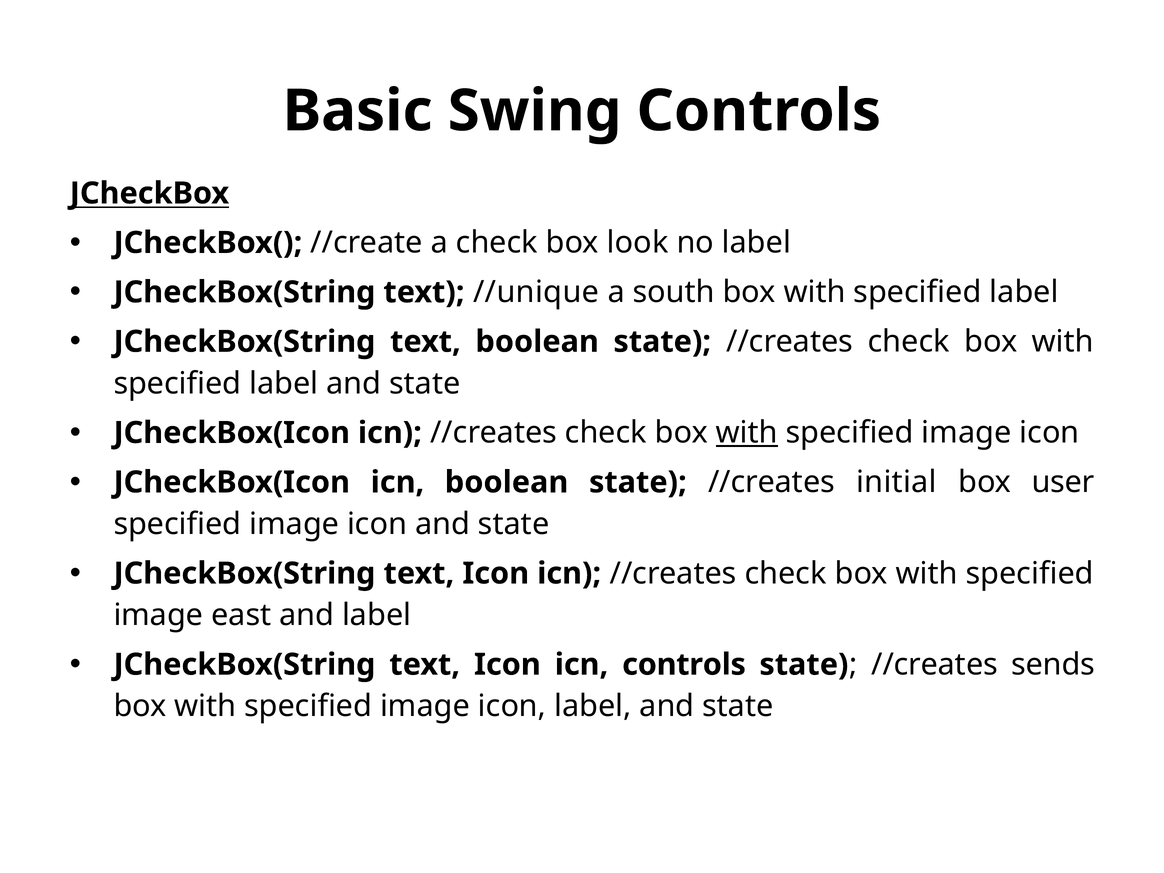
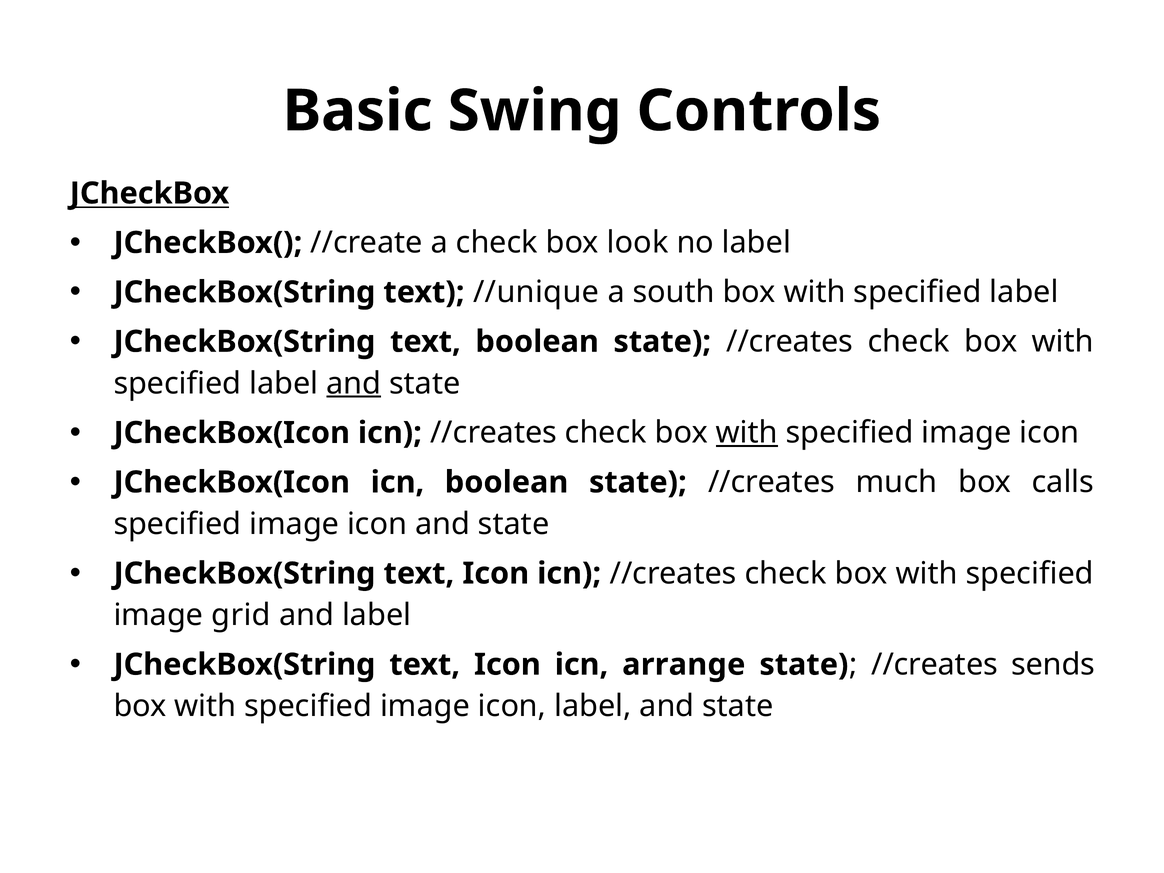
and underline: none -> present (354, 383)
initial: initial -> much (897, 482)
user: user -> calls (1063, 482)
east: east -> grid (241, 615)
icn controls: controls -> arrange (684, 665)
